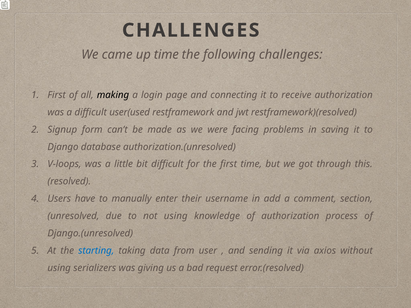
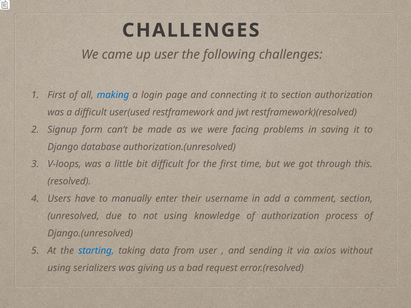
up time: time -> user (166, 55)
making colour: black -> blue (113, 95)
to receive: receive -> section (296, 95)
